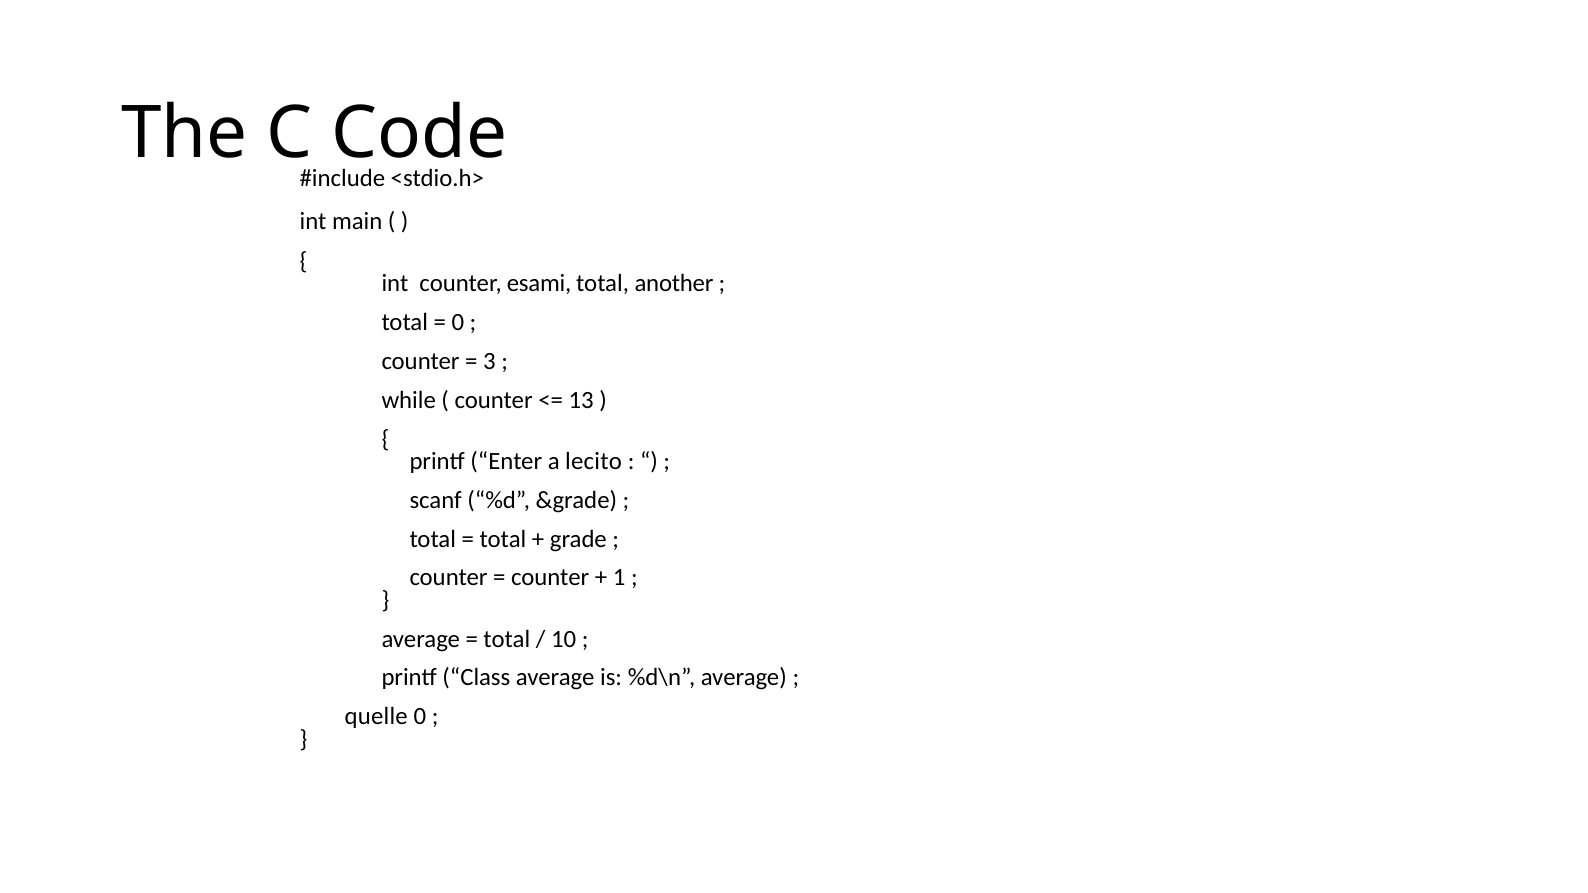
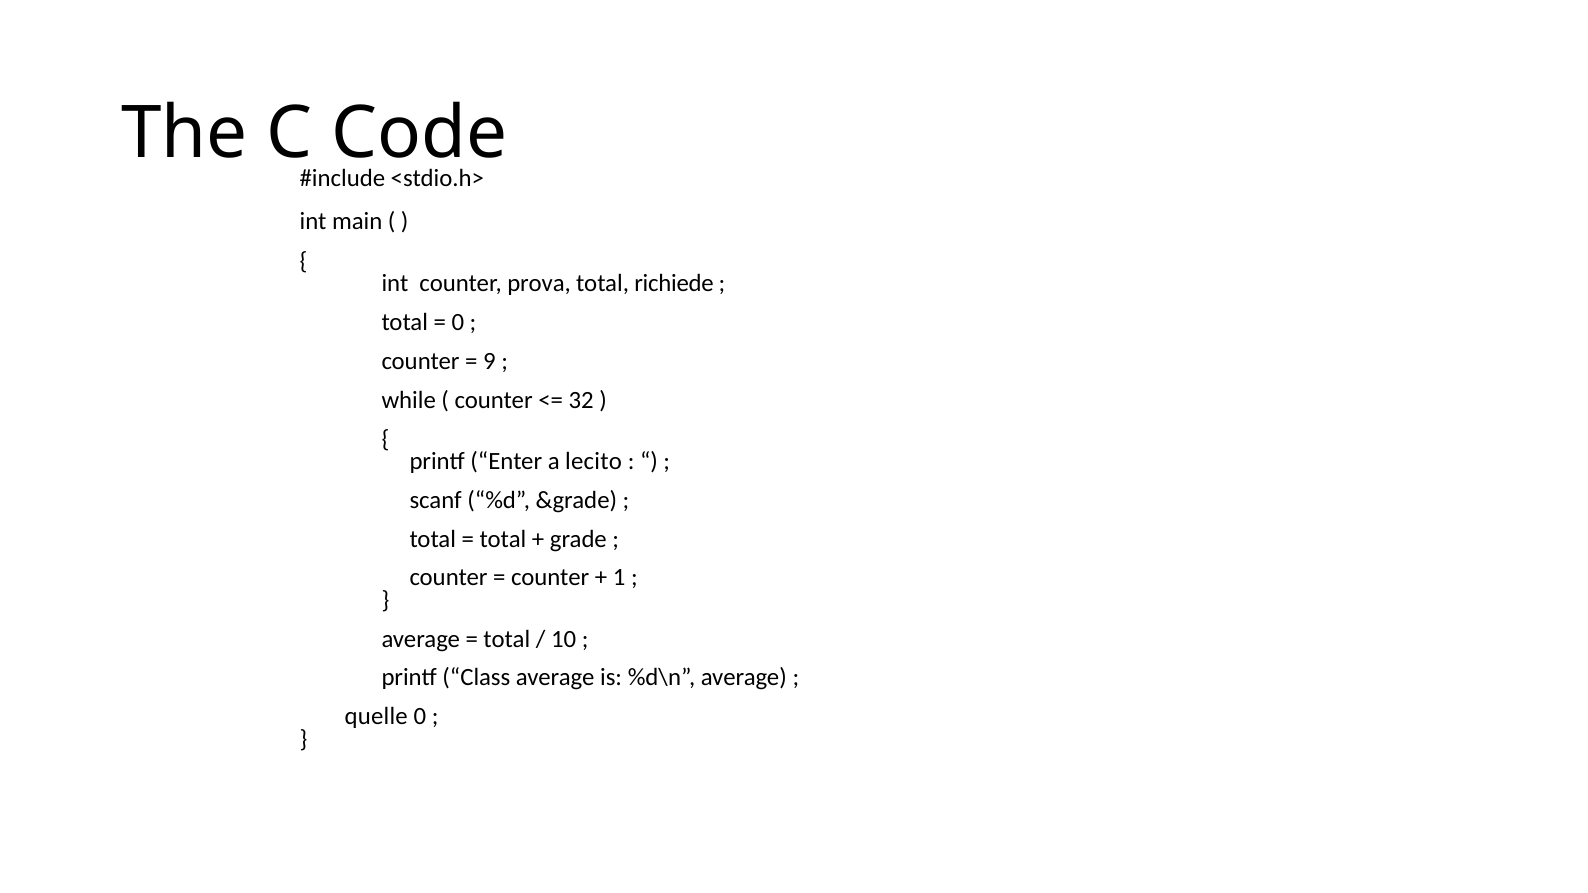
esami: esami -> prova (539, 284)
another: another -> richiede (674, 284)
3: 3 -> 9 (490, 361)
13: 13 -> 32 (581, 400)
